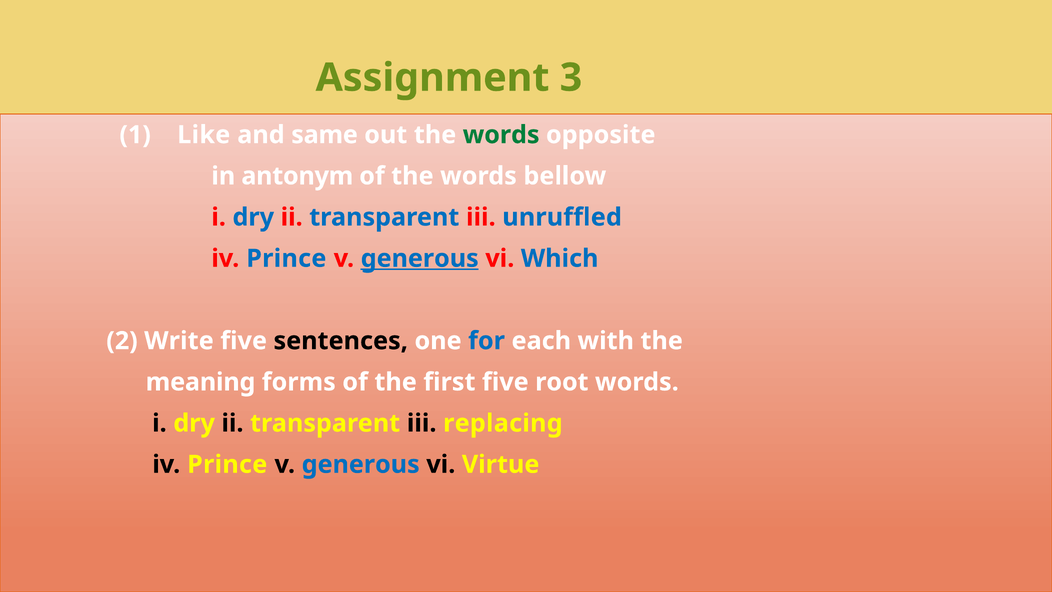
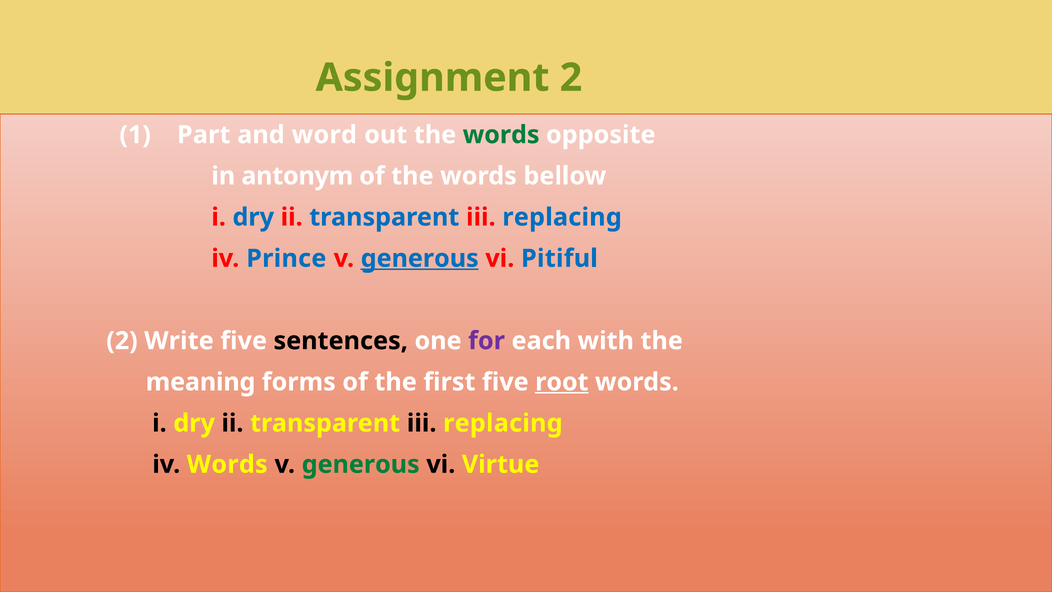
Assignment 3: 3 -> 2 (571, 78)
Like: Like -> Part (204, 135)
same: same -> word (324, 135)
unruffled: unruffled -> replacing (562, 217)
Which: Which -> Pitiful (560, 258)
for colour: blue -> purple (487, 341)
root underline: none -> present (562, 382)
Prince: Prince -> Words (227, 464)
generous colour: blue -> green (361, 464)
